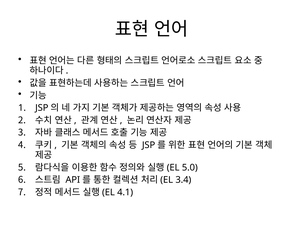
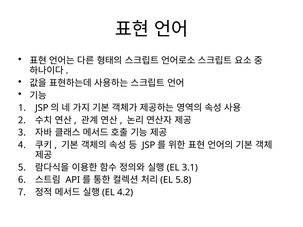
5.0: 5.0 -> 3.1 (190, 168)
3.4: 3.4 -> 5.8 (183, 180)
4.1: 4.1 -> 4.2 (125, 192)
